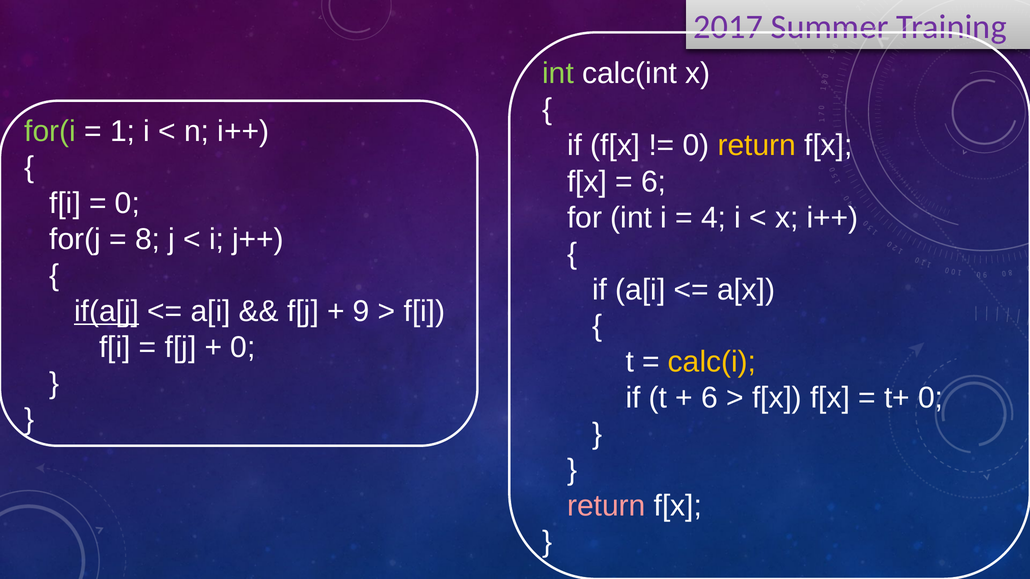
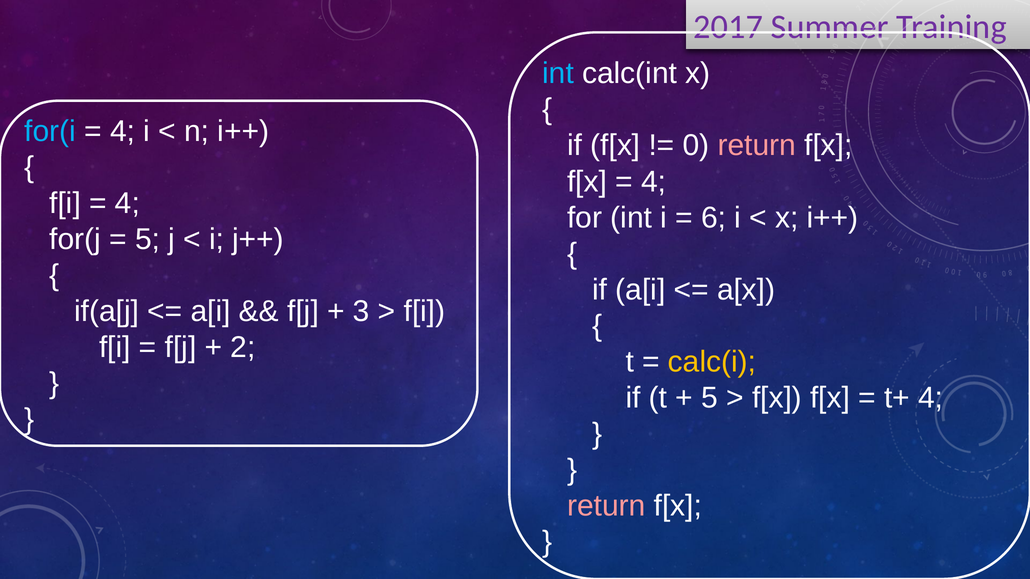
int colour: light green -> light blue (558, 74)
for(i colour: light green -> light blue (50, 131)
1: 1 -> 4 (123, 131)
return colour: yellow -> pink (757, 146)
6: 6 -> 4 (654, 182)
0: 0 -> 4 (127, 203)
4: 4 -> 6 (714, 218)
8: 8 -> 5 (148, 239)
if(a[j underline: present -> none (107, 312)
9: 9 -> 3 (361, 312)
0: 0 -> 2 (243, 348)
6: 6 -> 5 (710, 398)
t+ 0: 0 -> 4 (931, 398)
